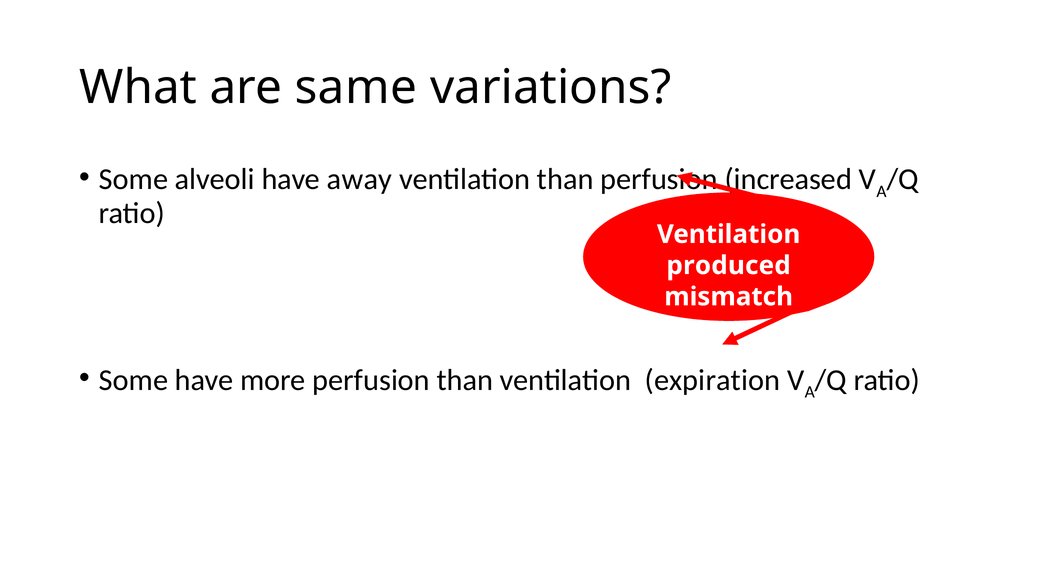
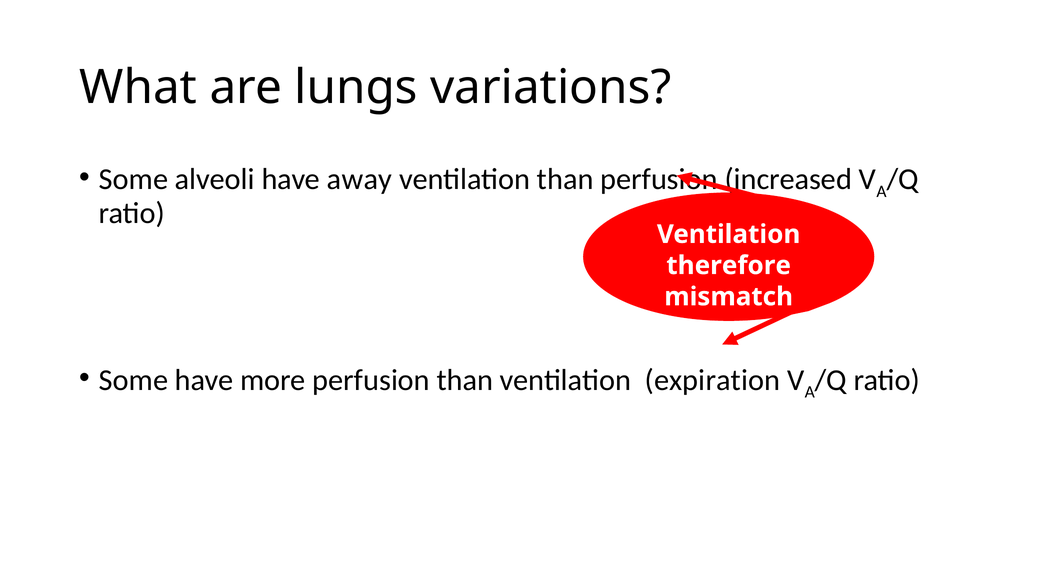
same: same -> lungs (356, 87)
produced: produced -> therefore (729, 266)
